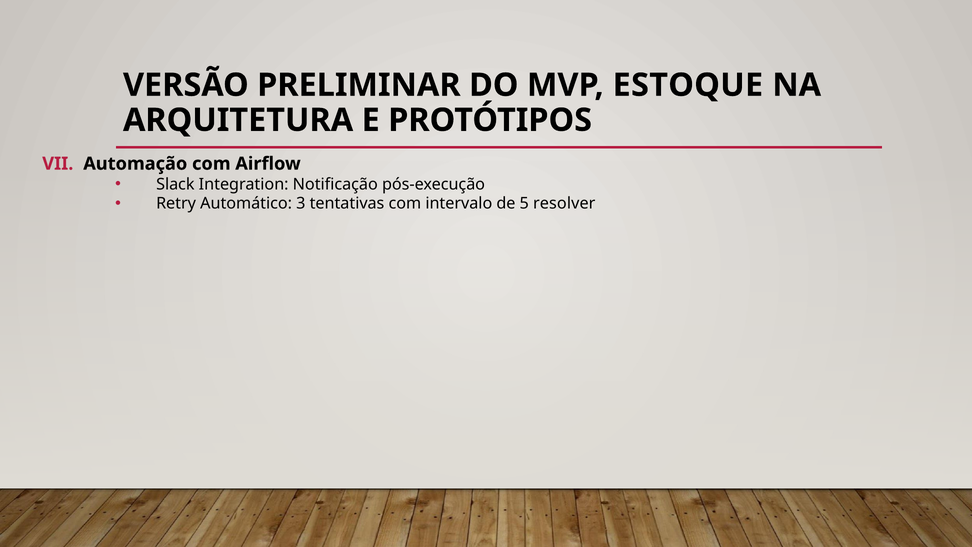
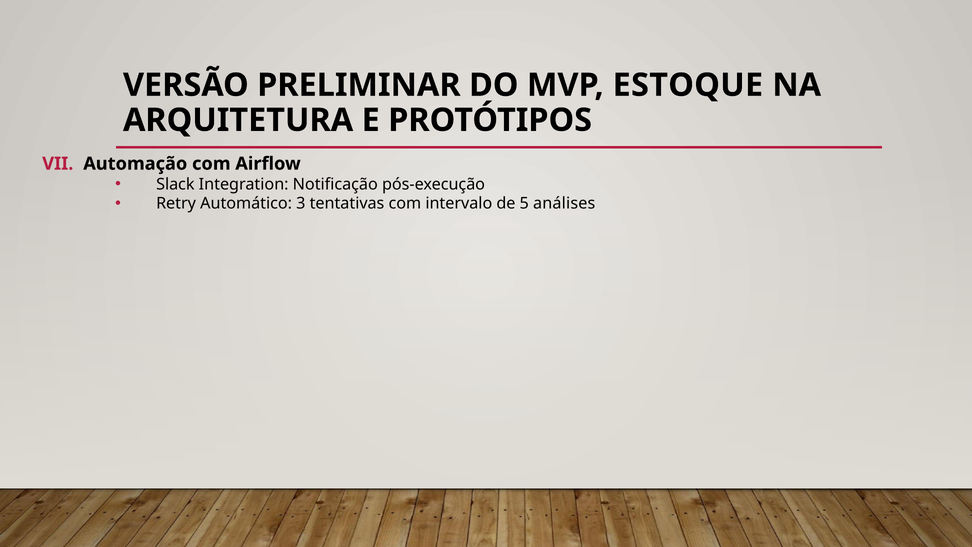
resolver: resolver -> análises (564, 204)
